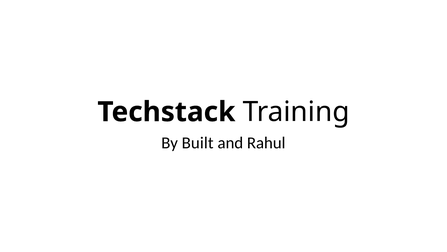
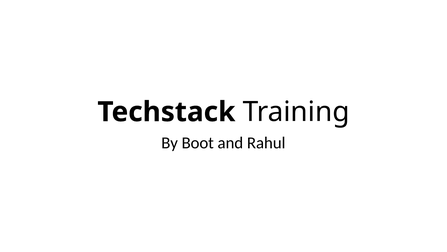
Built: Built -> Boot (198, 143)
